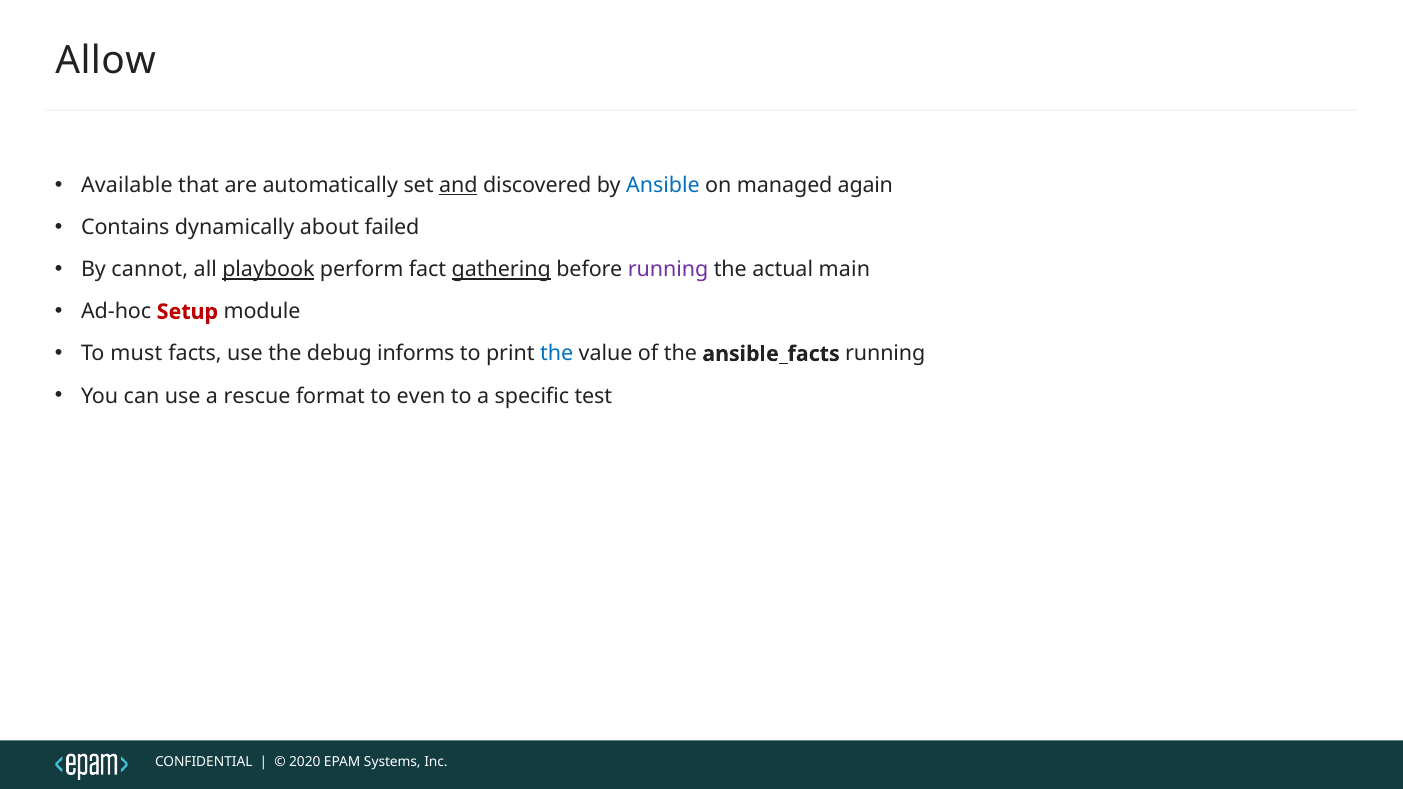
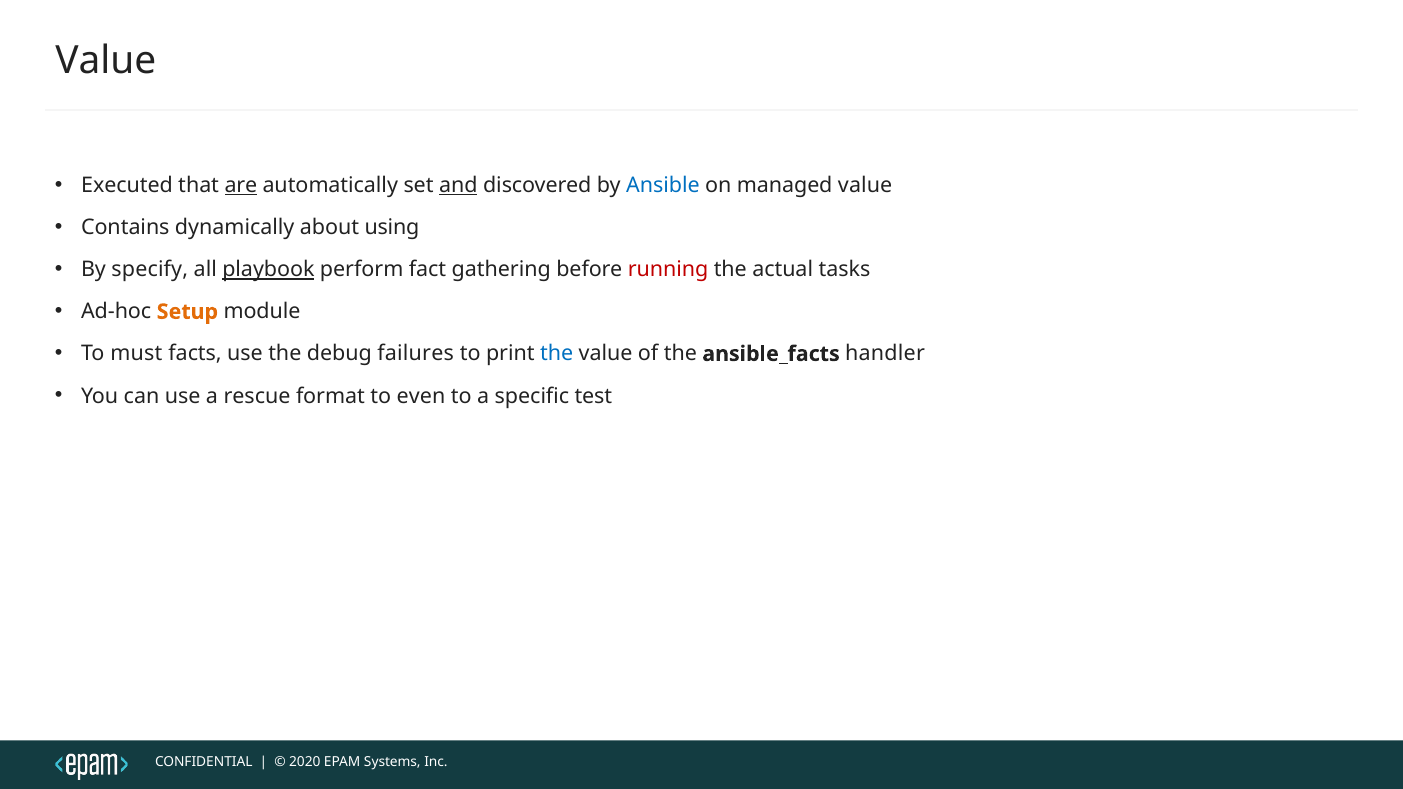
Allow: Allow -> Value (106, 61)
Available: Available -> Executed (127, 185)
are underline: none -> present (241, 185)
managed again: again -> value (865, 185)
failed: failed -> using (392, 228)
cannot: cannot -> specify (150, 270)
gathering underline: present -> none (501, 270)
running colour: purple -> red (668, 270)
main: main -> tasks (845, 270)
Setup colour: red -> orange (187, 312)
informs: informs -> failures (416, 354)
ansible_facts running: running -> handler (885, 354)
